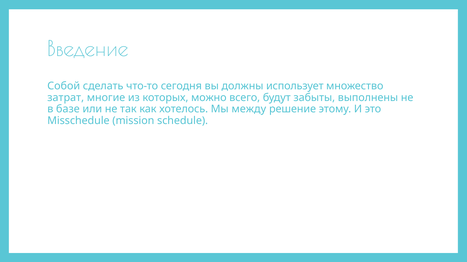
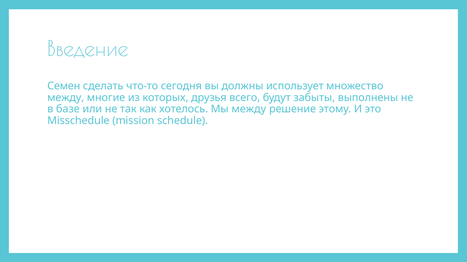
Собой: Собой -> Семен (64, 86)
затрат: затрат -> между (66, 98)
можно: можно -> друзья (209, 98)
